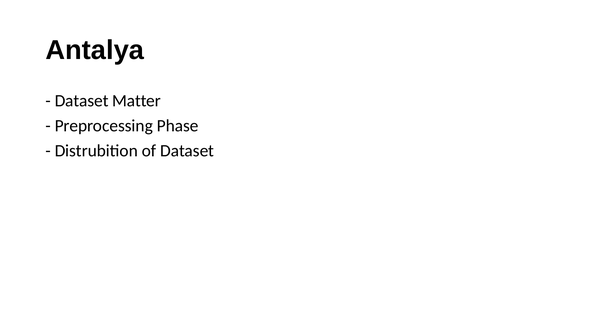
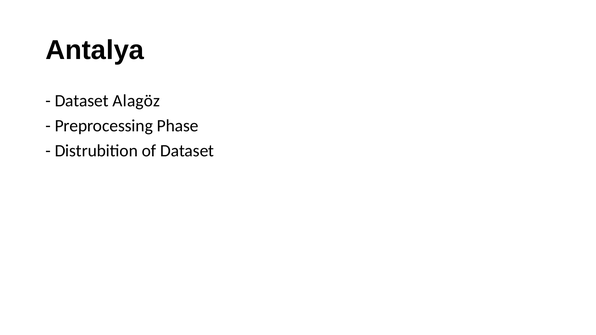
Matter: Matter -> Alagöz (136, 101)
